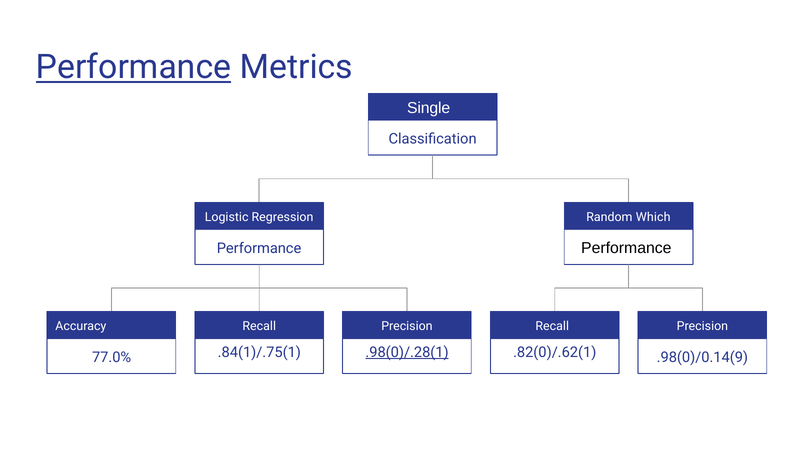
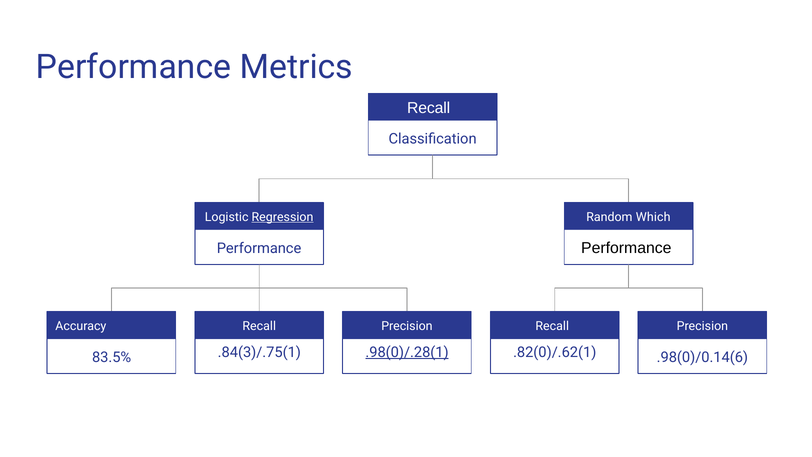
Performance underline: present -> none (134, 67)
Single: Single -> Recall (429, 108)
Regression underline: none -> present (282, 217)
.84(1)/.75(1: .84(1)/.75(1 -> .84(3)/.75(1 (259, 352)
77.0%: 77.0% -> 83.5% (112, 357)
.98(0)/0.14(9: .98(0)/0.14(9 -> .98(0)/0.14(6 (702, 357)
